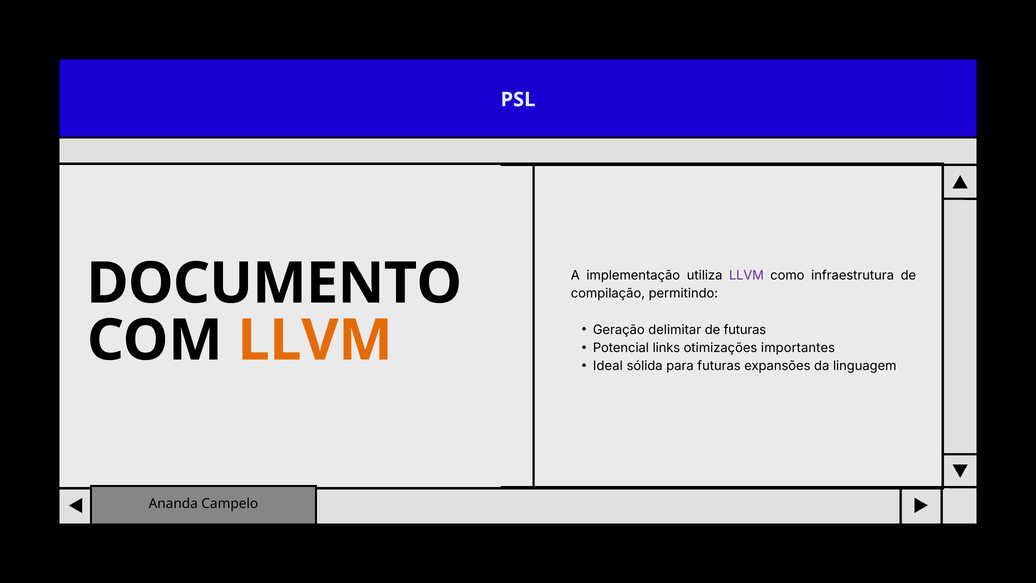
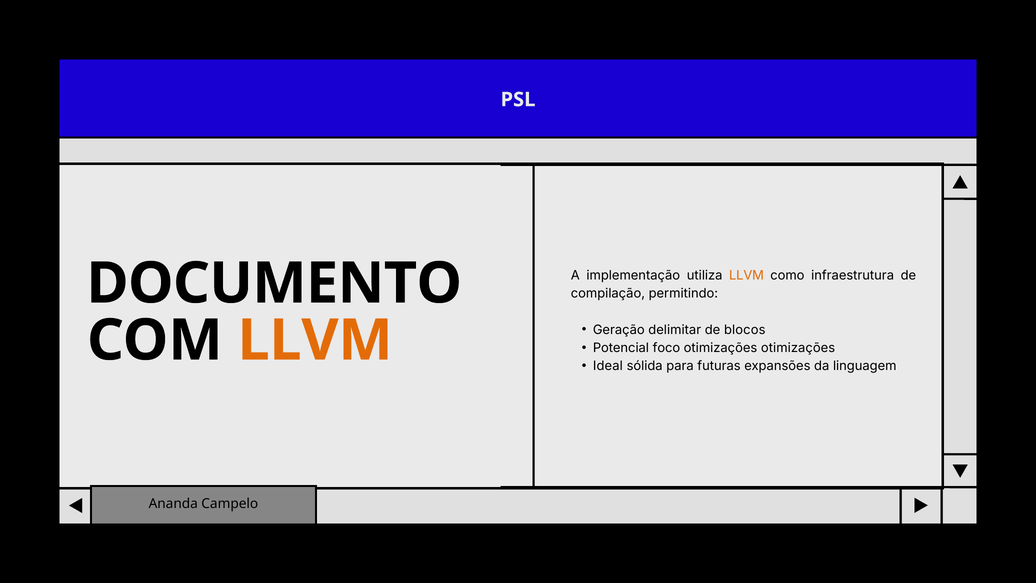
LLVM colour: purple -> orange (746, 275)
de futuras: futuras -> blocos (745, 330)
links: links -> foco (666, 348)
otimizações importantes: importantes -> otimizações (798, 348)
